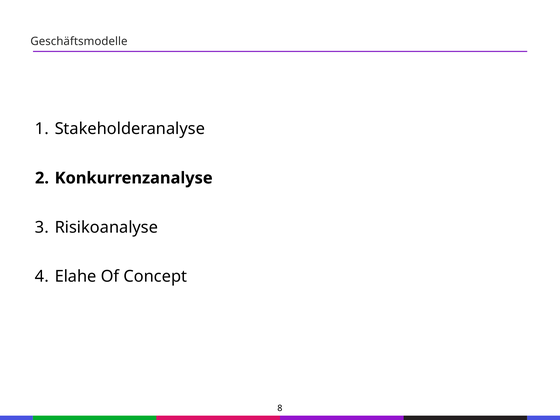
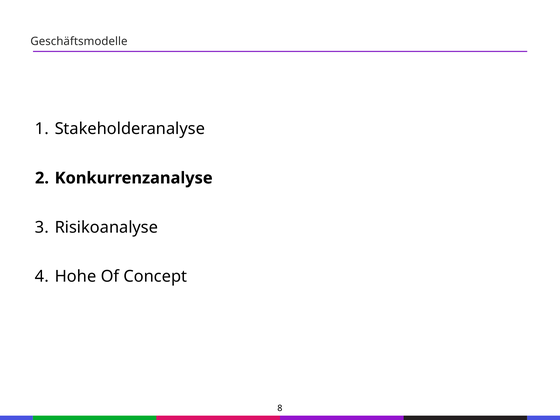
Elahe: Elahe -> Hohe (76, 276)
